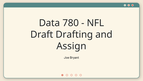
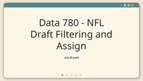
Drafting: Drafting -> Filtering (74, 34)
